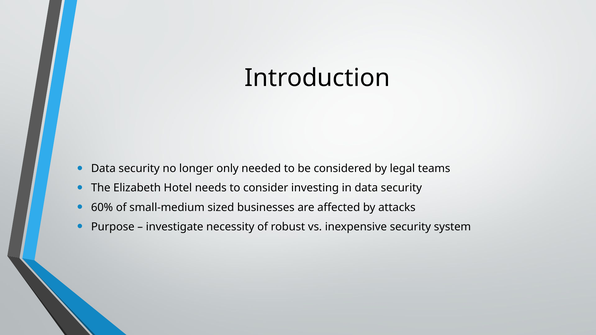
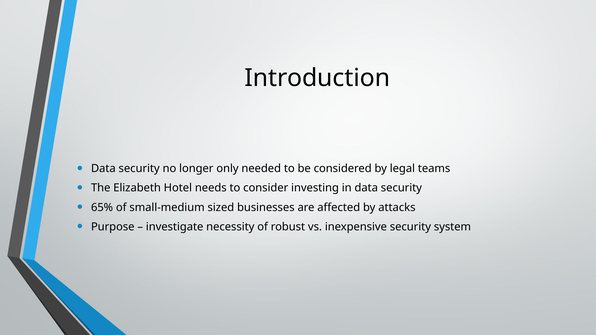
60%: 60% -> 65% (102, 207)
